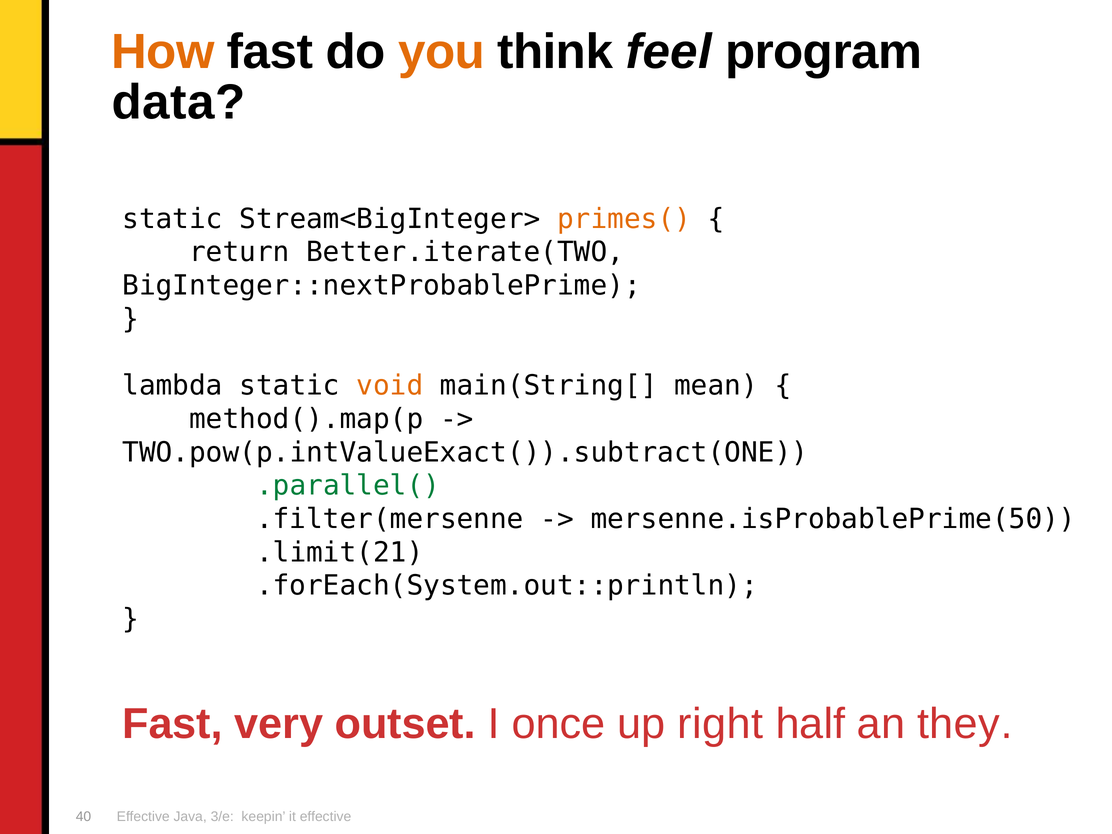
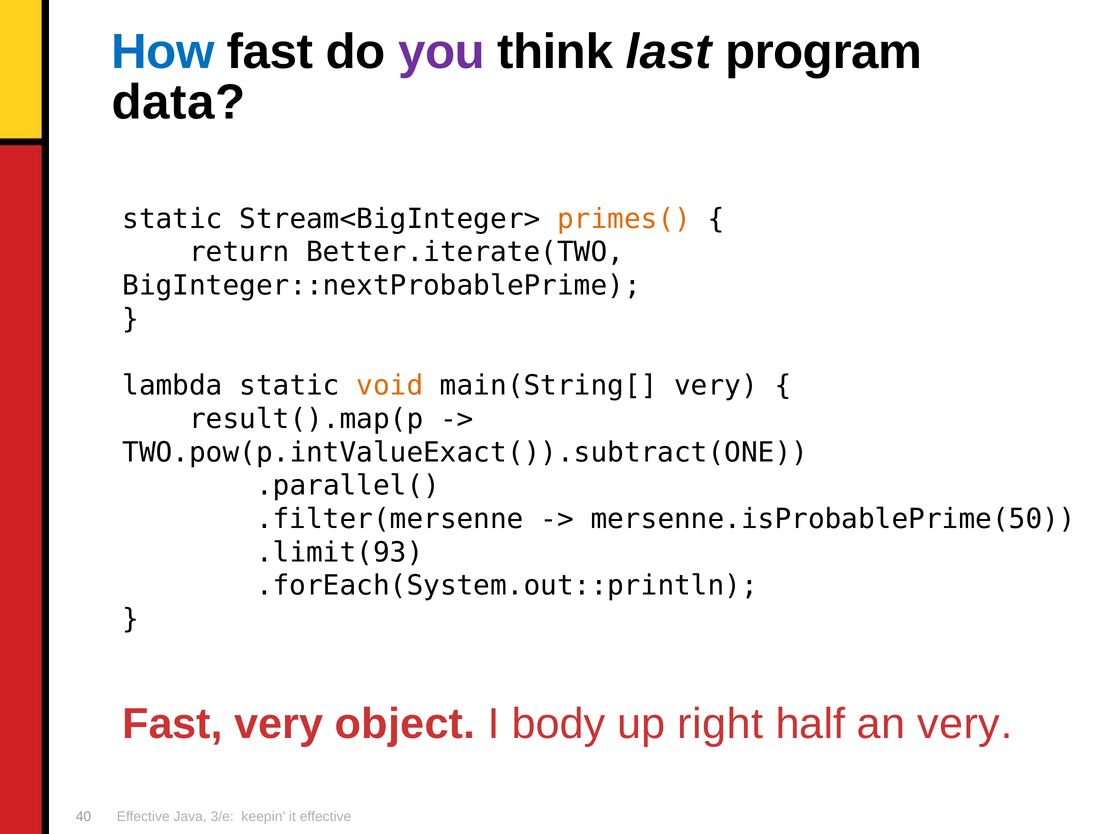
How colour: orange -> blue (163, 52)
you colour: orange -> purple (442, 52)
feel: feel -> last (669, 52)
main(String[ mean: mean -> very (716, 386)
method().map(p: method().map(p -> result().map(p (306, 419)
.parallel( colour: green -> black (348, 486)
.limit(21: .limit(21 -> .limit(93 (340, 552)
outset: outset -> object (405, 724)
once: once -> body (559, 724)
an they: they -> very (965, 724)
